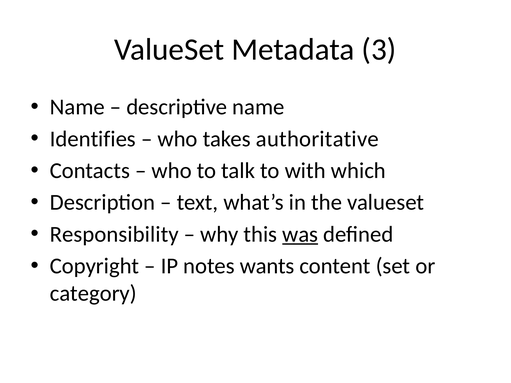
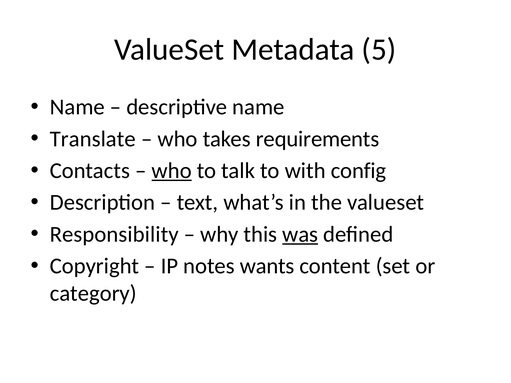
3: 3 -> 5 (379, 49)
Identifies: Identifies -> Translate (93, 139)
authoritative: authoritative -> requirements (318, 139)
who underline: none -> present (172, 171)
which: which -> config (359, 171)
